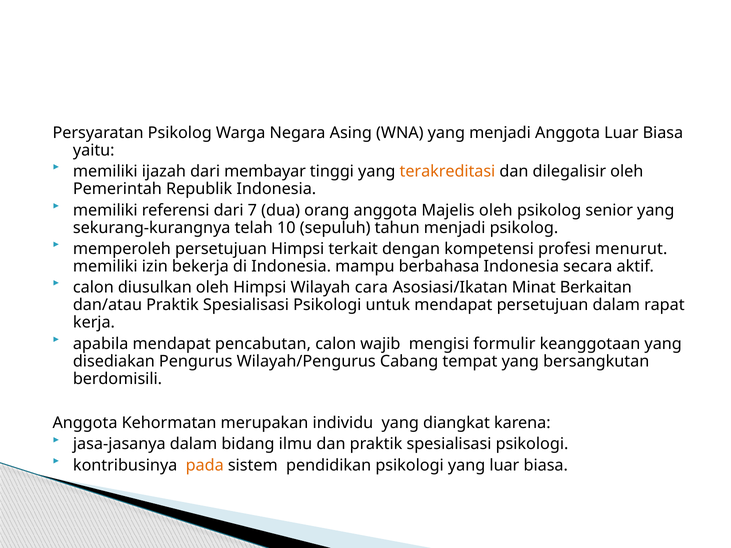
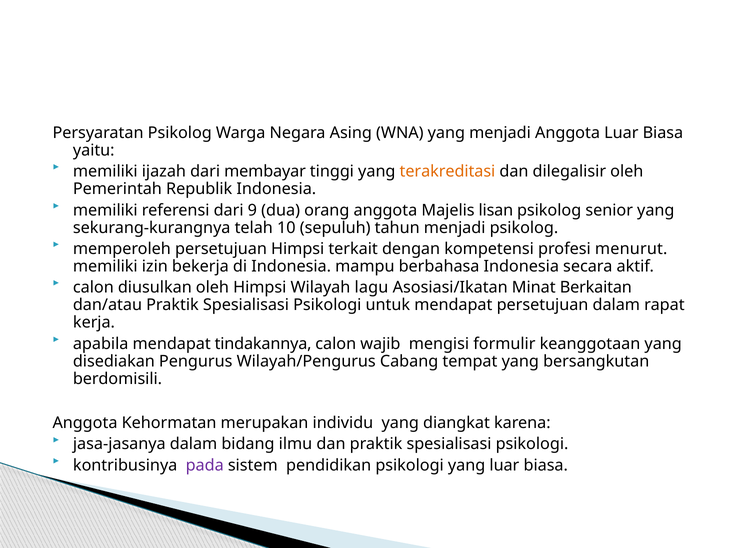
7: 7 -> 9 (252, 210)
Majelis oleh: oleh -> lisan (496, 210)
cara: cara -> lagu (371, 288)
pencabutan: pencabutan -> tindakannya (263, 344)
pada colour: orange -> purple (205, 465)
